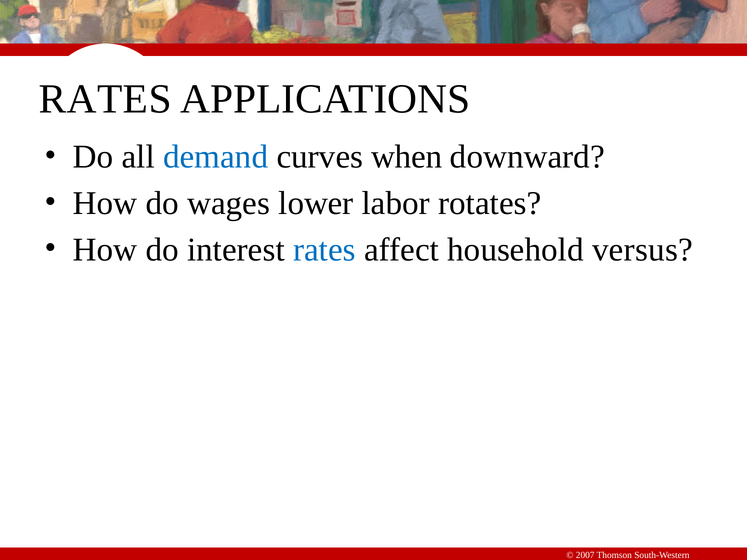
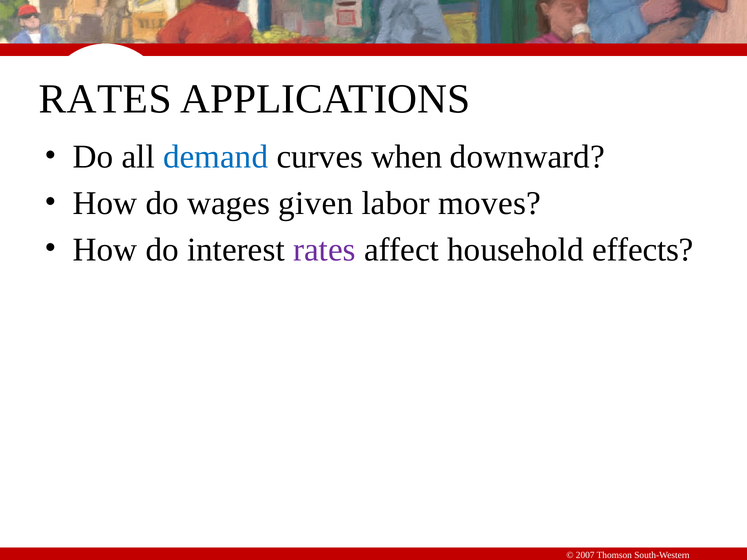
lower: lower -> given (316, 203)
rotates: rotates -> moves (490, 203)
rates colour: blue -> purple (324, 250)
versus: versus -> effects (643, 250)
